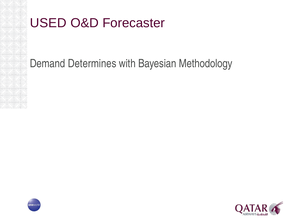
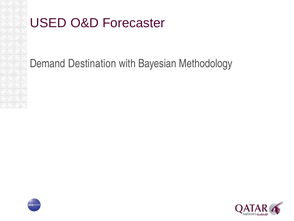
Determines: Determines -> Destination (92, 63)
